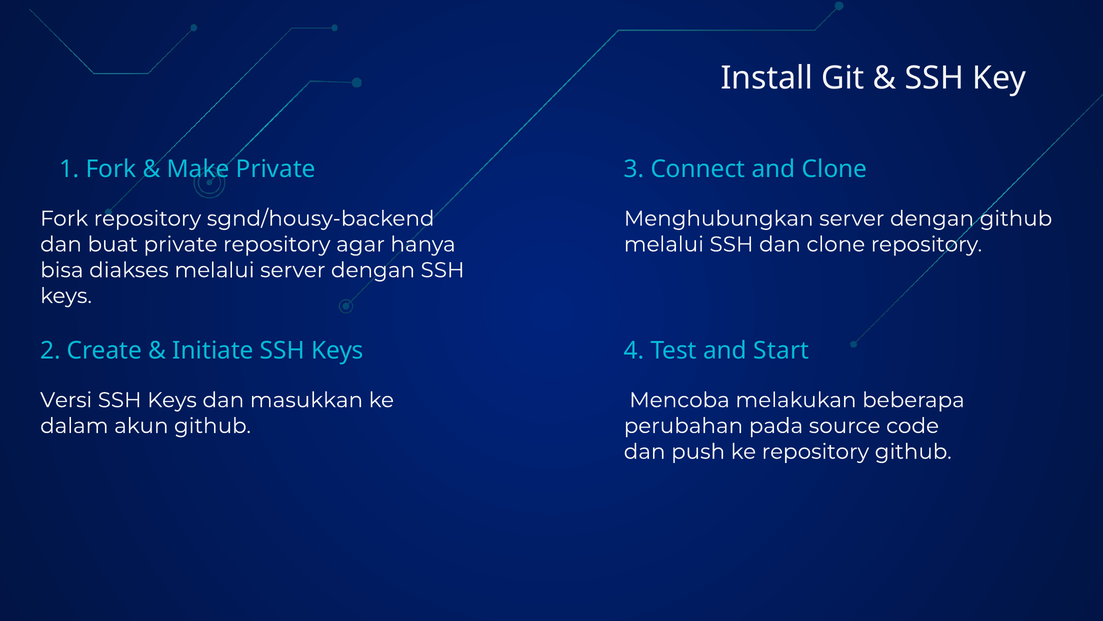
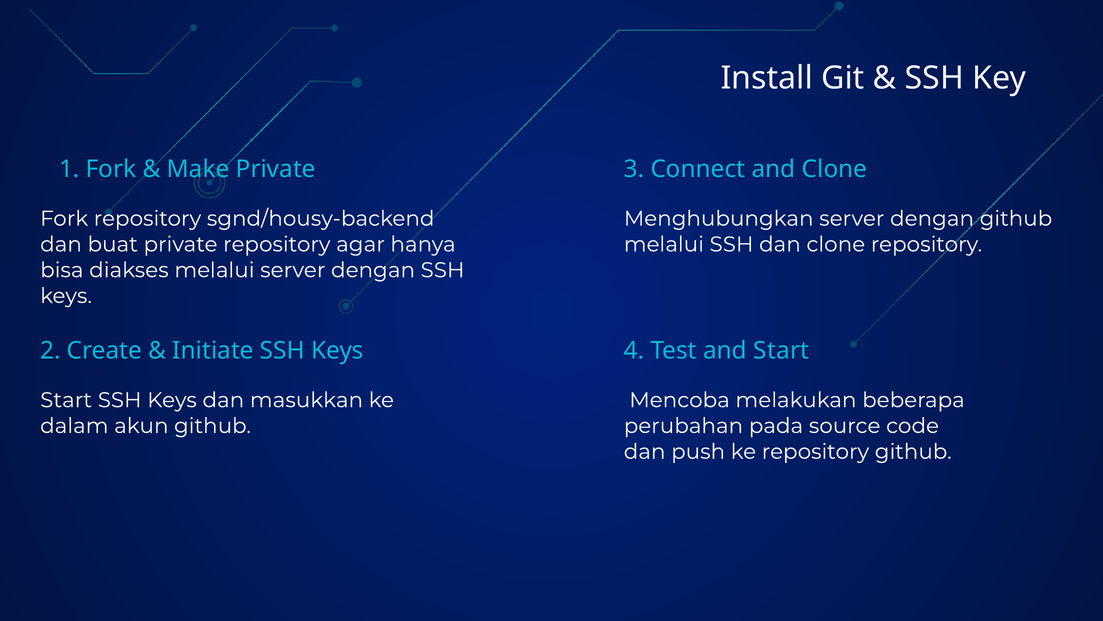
Versi: Versi -> Start (66, 400)
